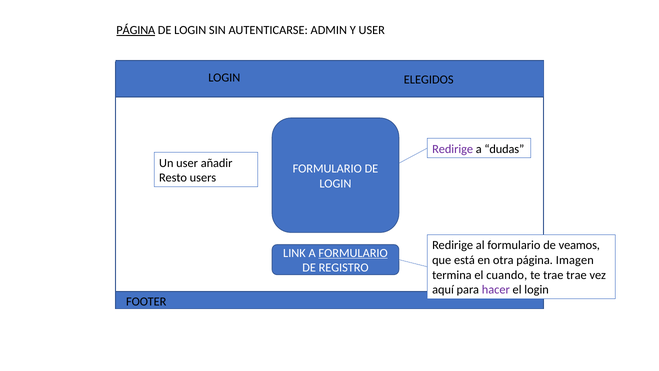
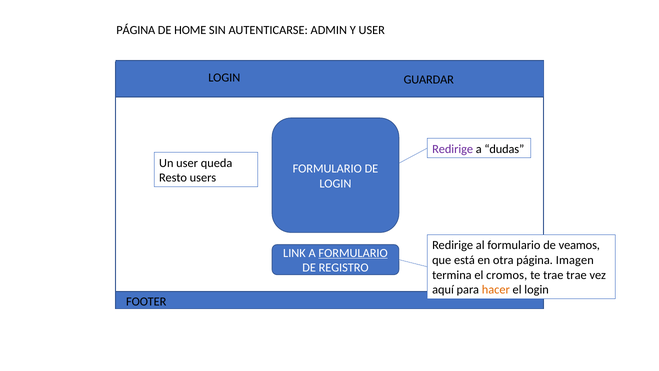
PÁGINA underline: present -> none (136, 30)
LOGIN: LOGIN -> HOME (190, 30)
ELEGIDOS: ELEGIDOS -> GUARDAR (429, 79)
añadir: añadir -> queda (217, 163)
cuando: cuando -> cromos (507, 275)
hacer colour: purple -> orange (496, 290)
